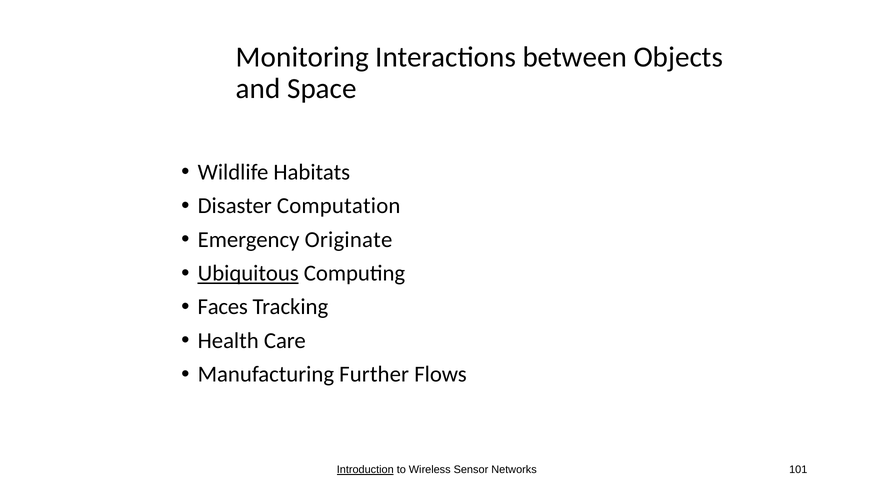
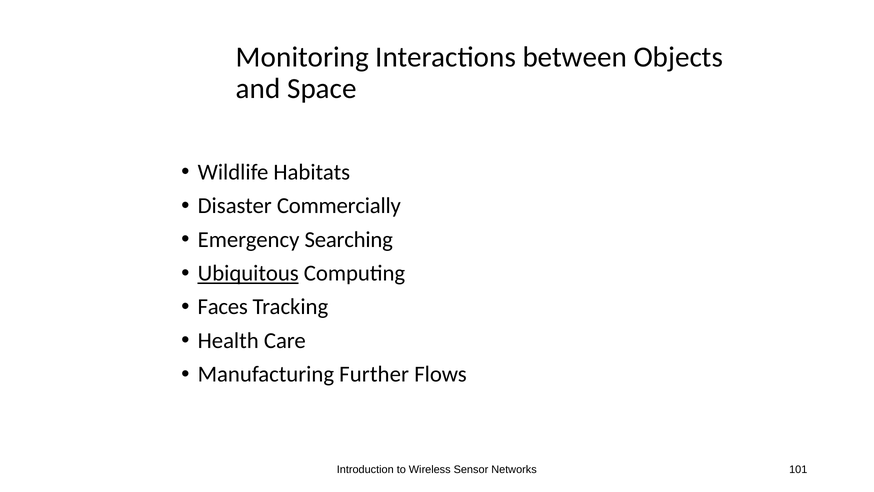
Computation: Computation -> Commercially (339, 206)
Originate: Originate -> Searching (349, 239)
Introduction underline: present -> none (365, 469)
